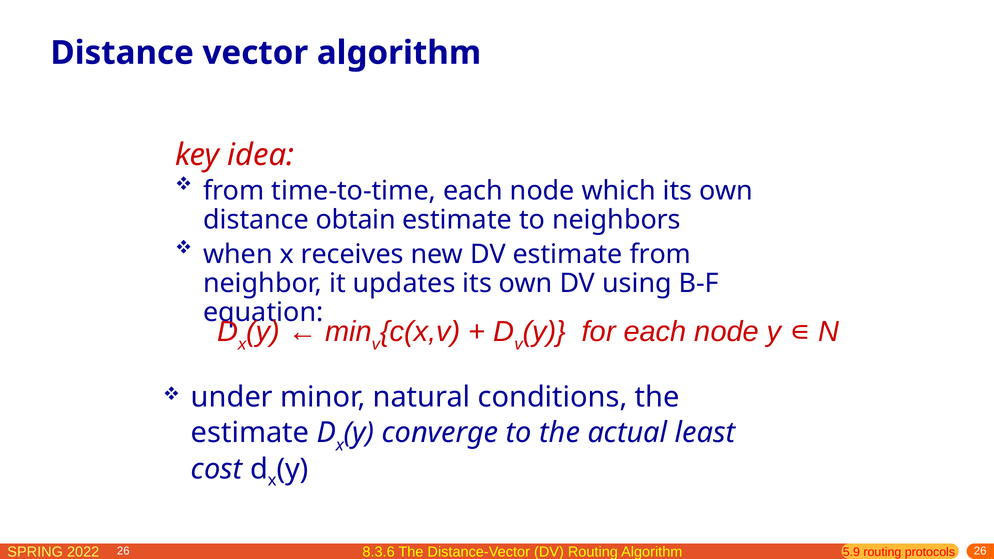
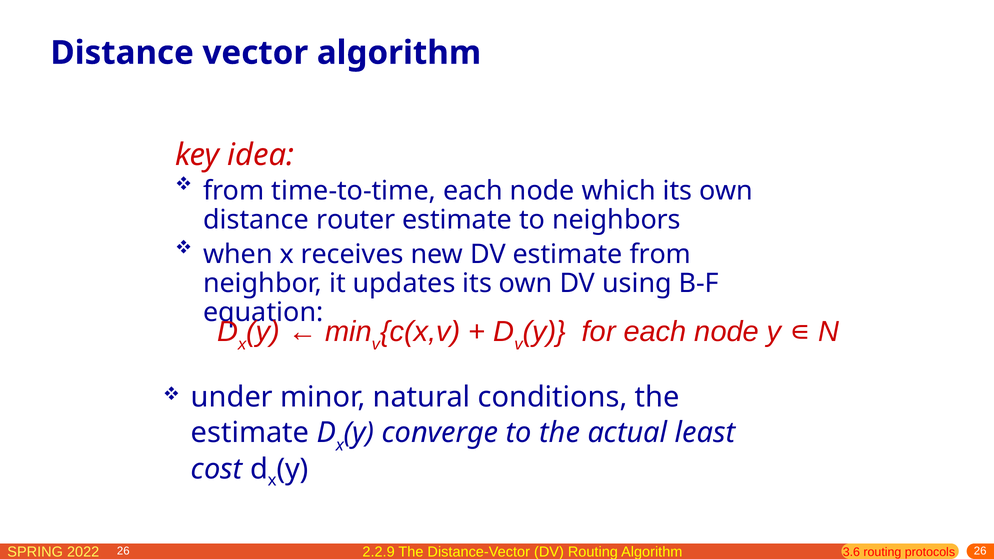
obtain: obtain -> router (356, 220)
8.3.6: 8.3.6 -> 2.2.9 (379, 552)
5.9: 5.9 -> 3.6 (851, 552)
